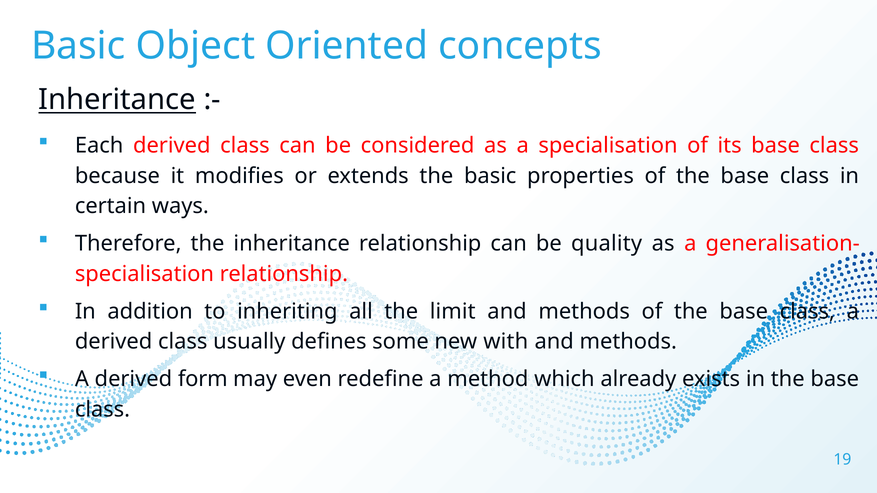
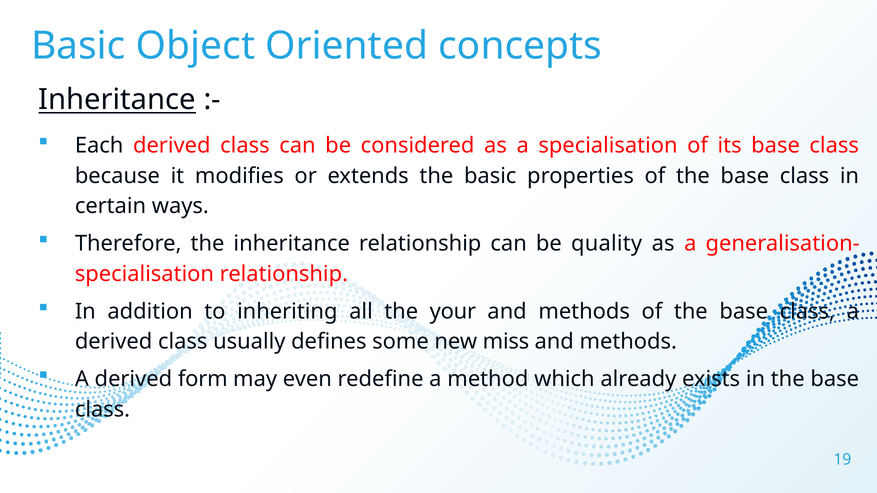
limit: limit -> your (453, 312)
with: with -> miss (506, 342)
